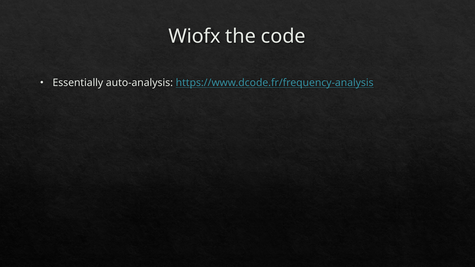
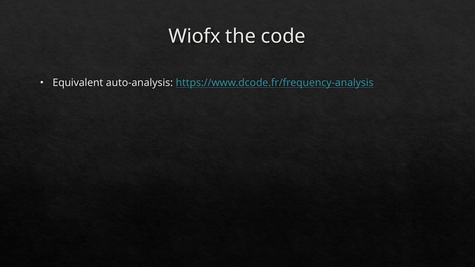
Essentially: Essentially -> Equivalent (78, 83)
